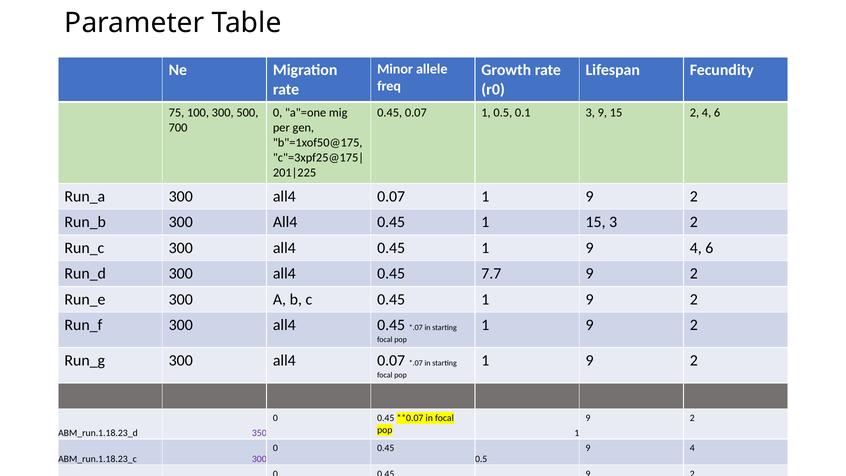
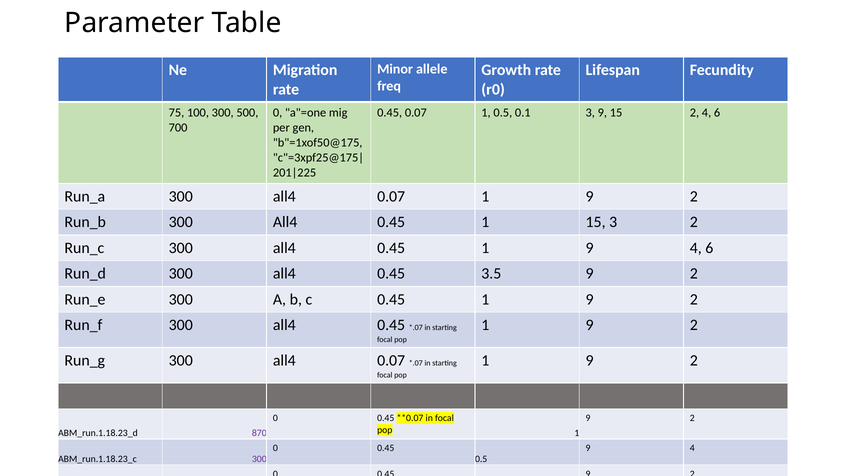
7.7: 7.7 -> 3.5 (491, 274)
350: 350 -> 870 (259, 433)
